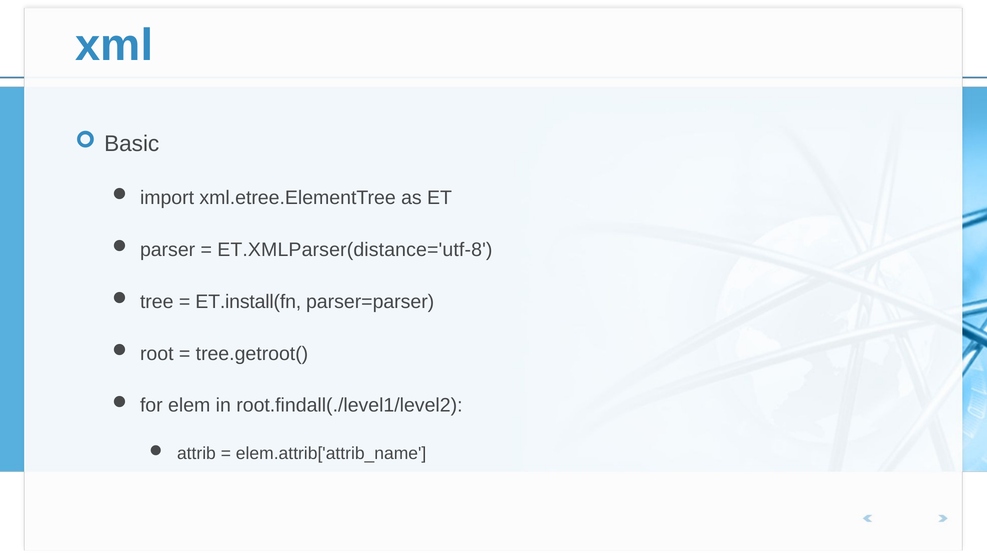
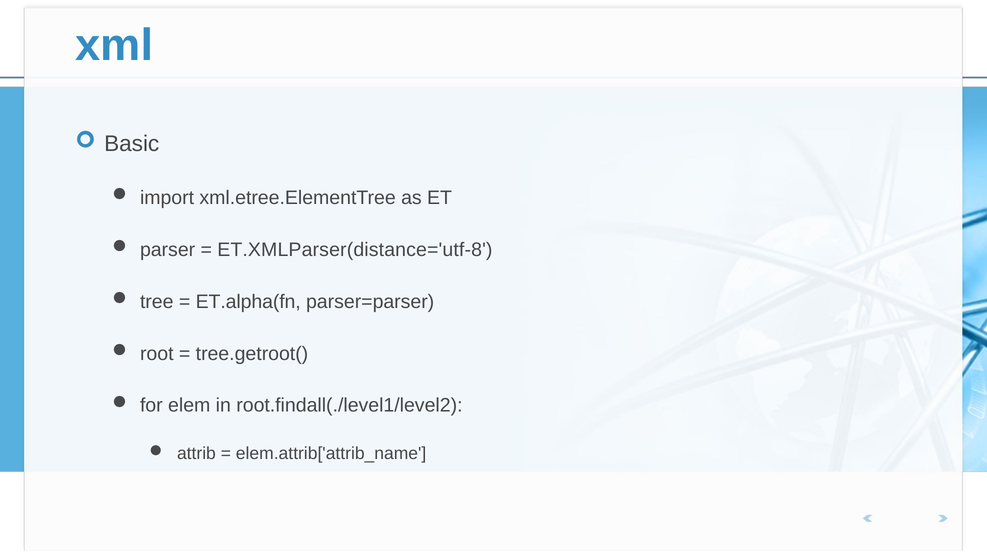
ET.install(fn: ET.install(fn -> ET.alpha(fn (248, 302)
